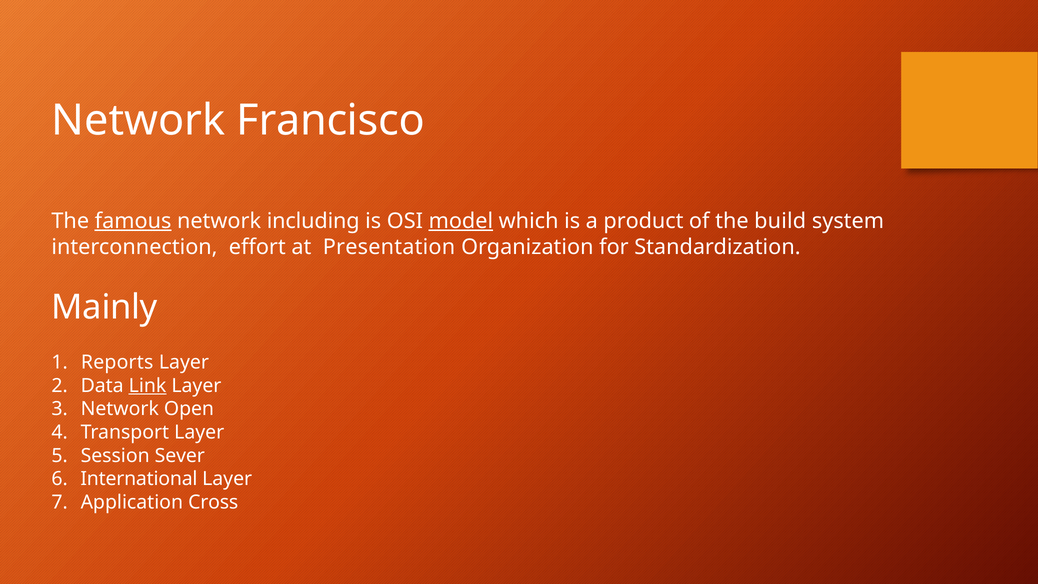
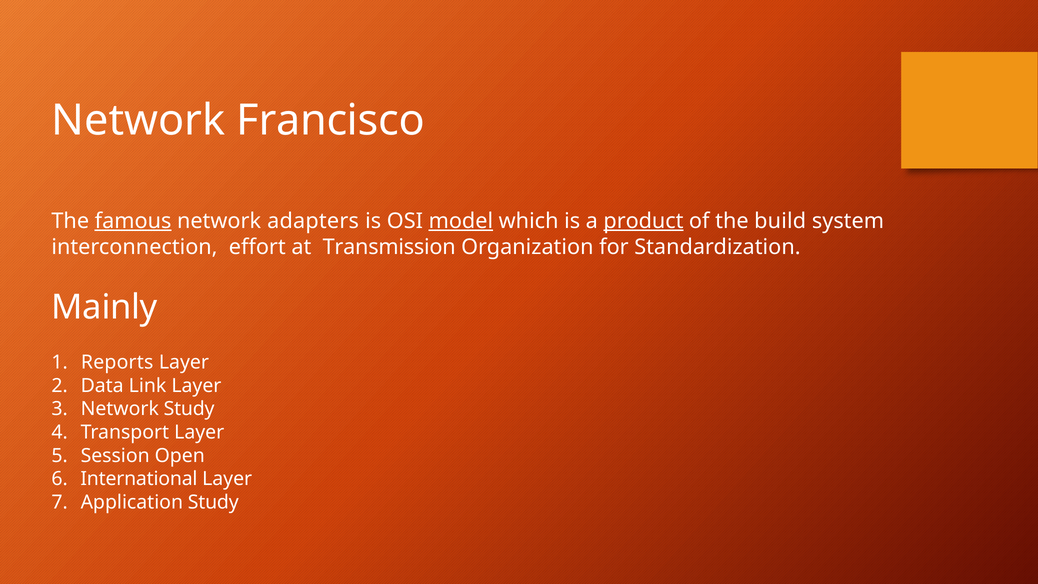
including: including -> adapters (313, 221)
product underline: none -> present (643, 221)
Presentation: Presentation -> Transmission (389, 247)
Link underline: present -> none (147, 386)
Network Open: Open -> Study (189, 409)
Sever: Sever -> Open (180, 456)
Application Cross: Cross -> Study (213, 502)
